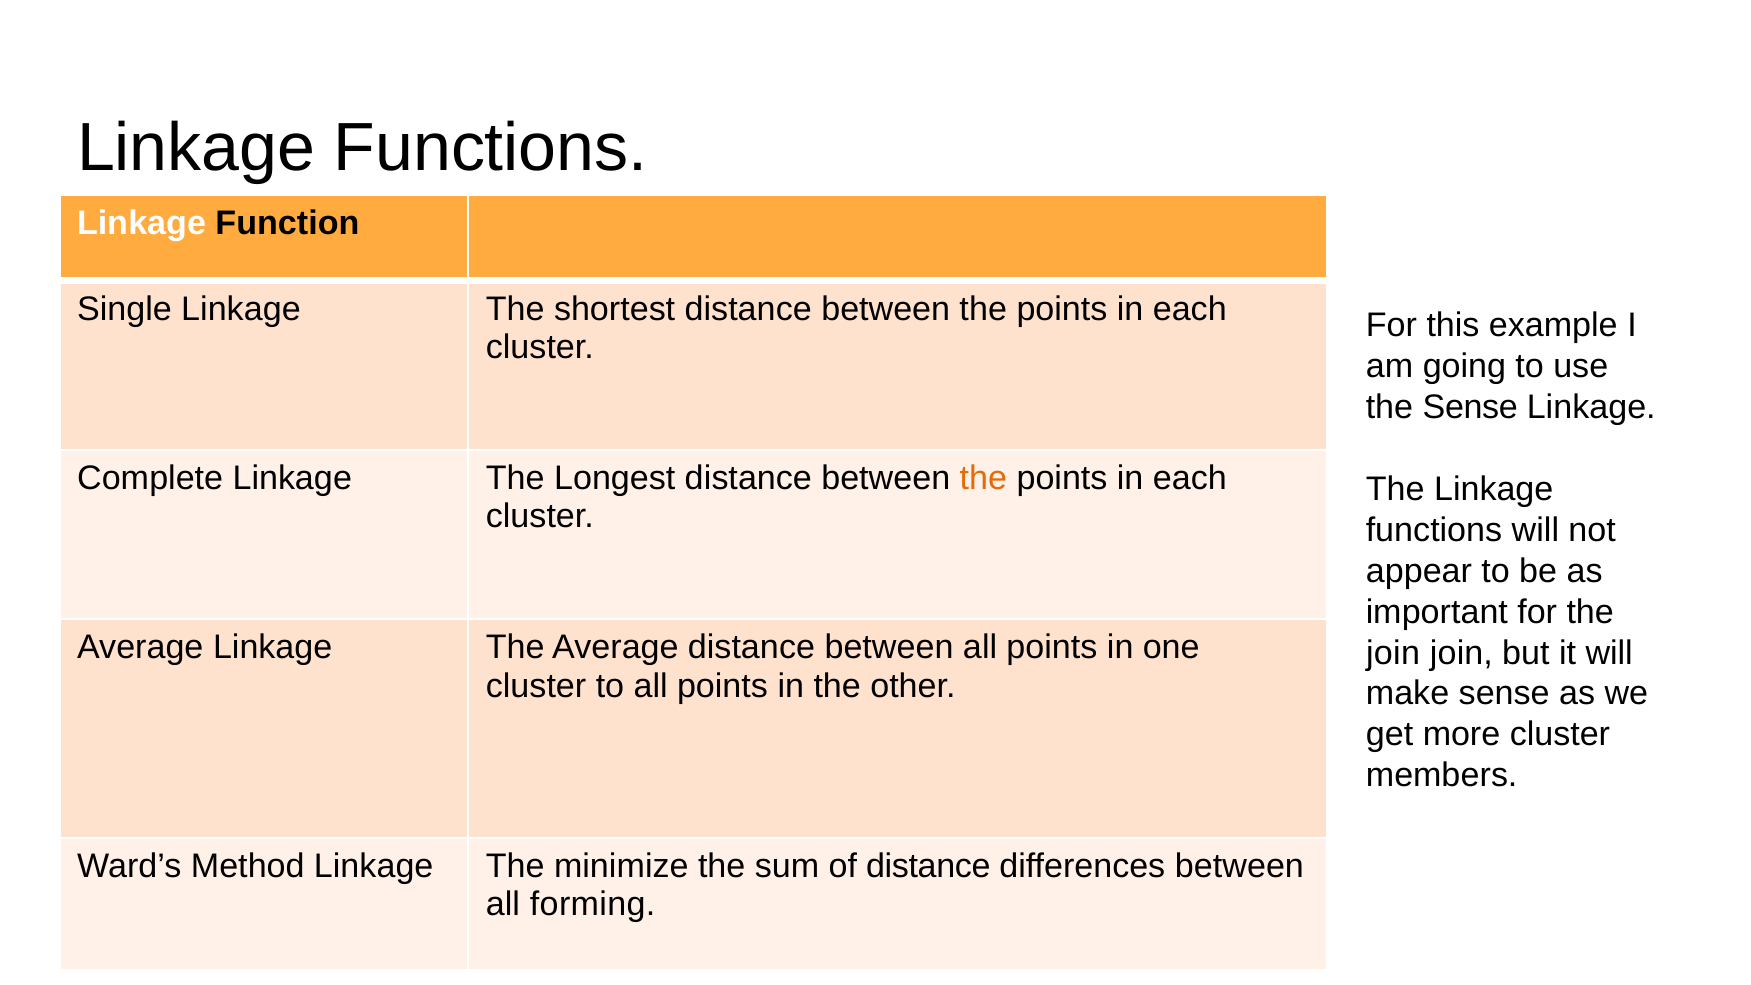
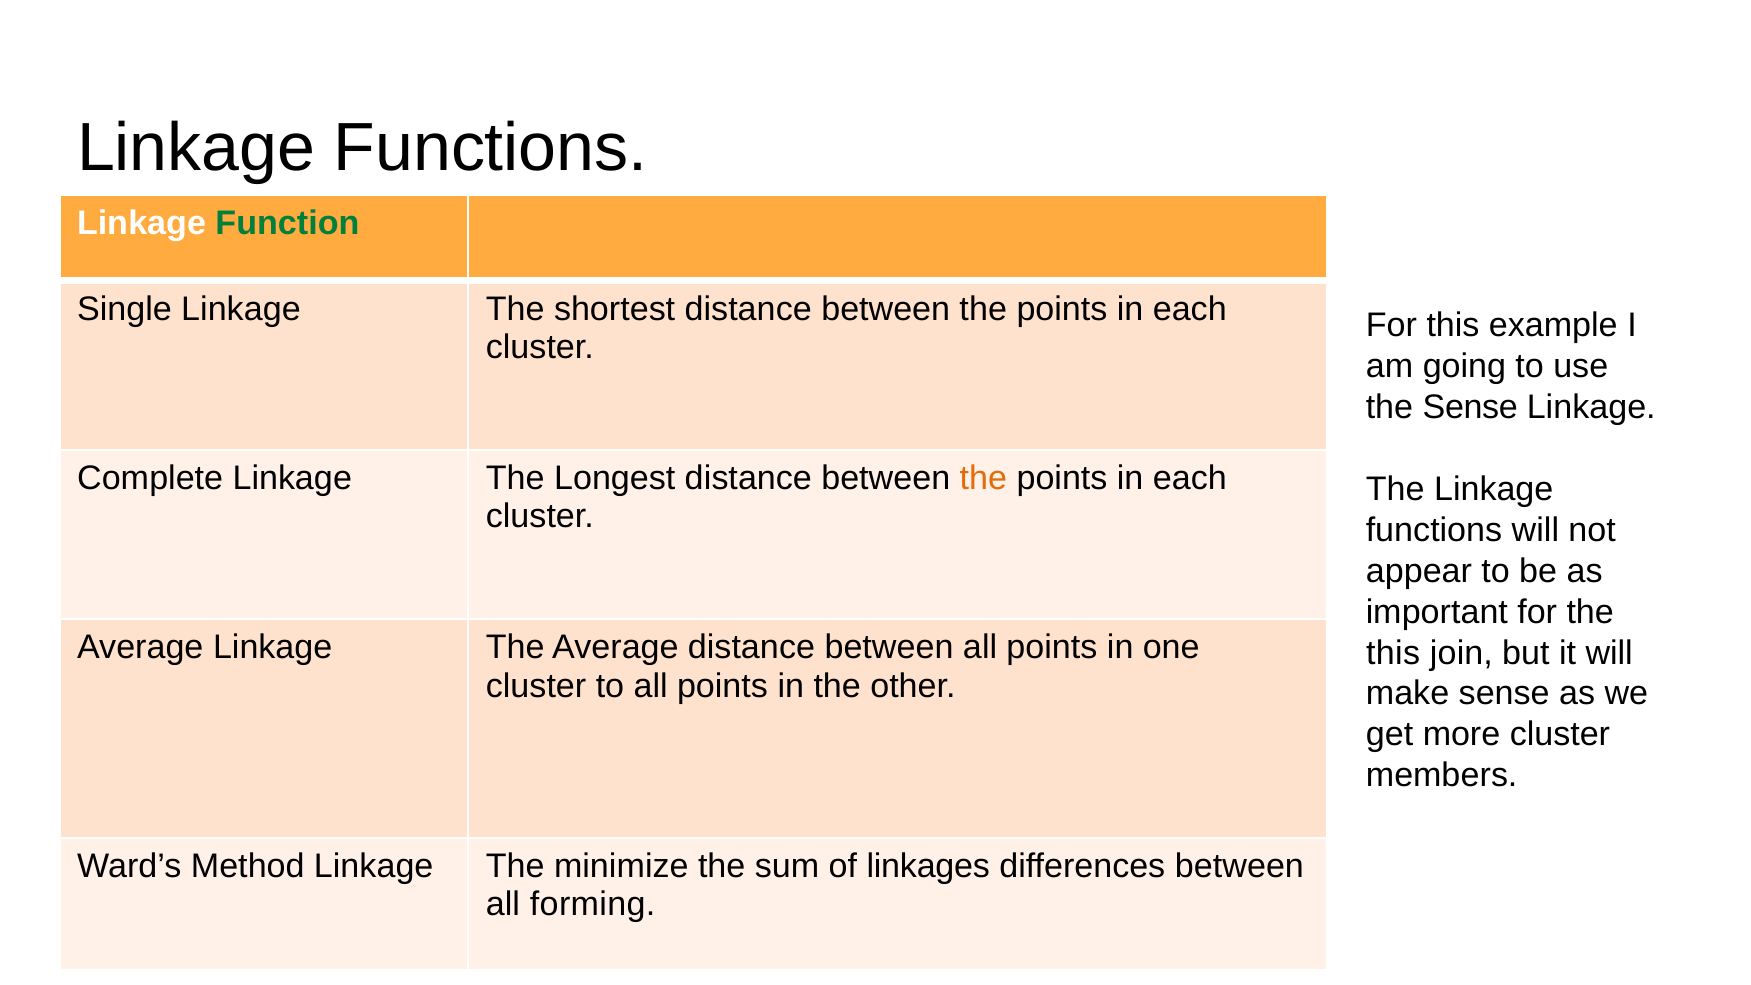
Function colour: black -> green (287, 223)
join: join -> this (1393, 653)
of distance: distance -> linkages (928, 866)
